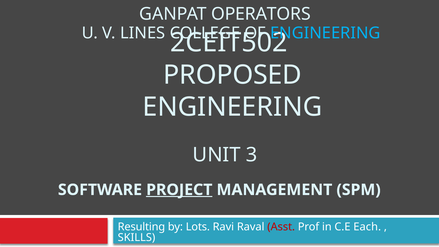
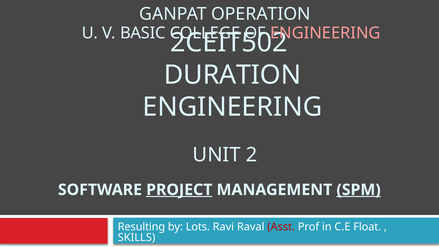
OPERATORS: OPERATORS -> OPERATION (261, 14)
LINES: LINES -> BASIC (143, 33)
ENGINEERING colour: light blue -> pink (325, 33)
PROPOSED: PROPOSED -> DURATION (232, 75)
3: 3 -> 2 (252, 155)
SPM underline: none -> present (359, 190)
Each: Each -> Float (367, 227)
